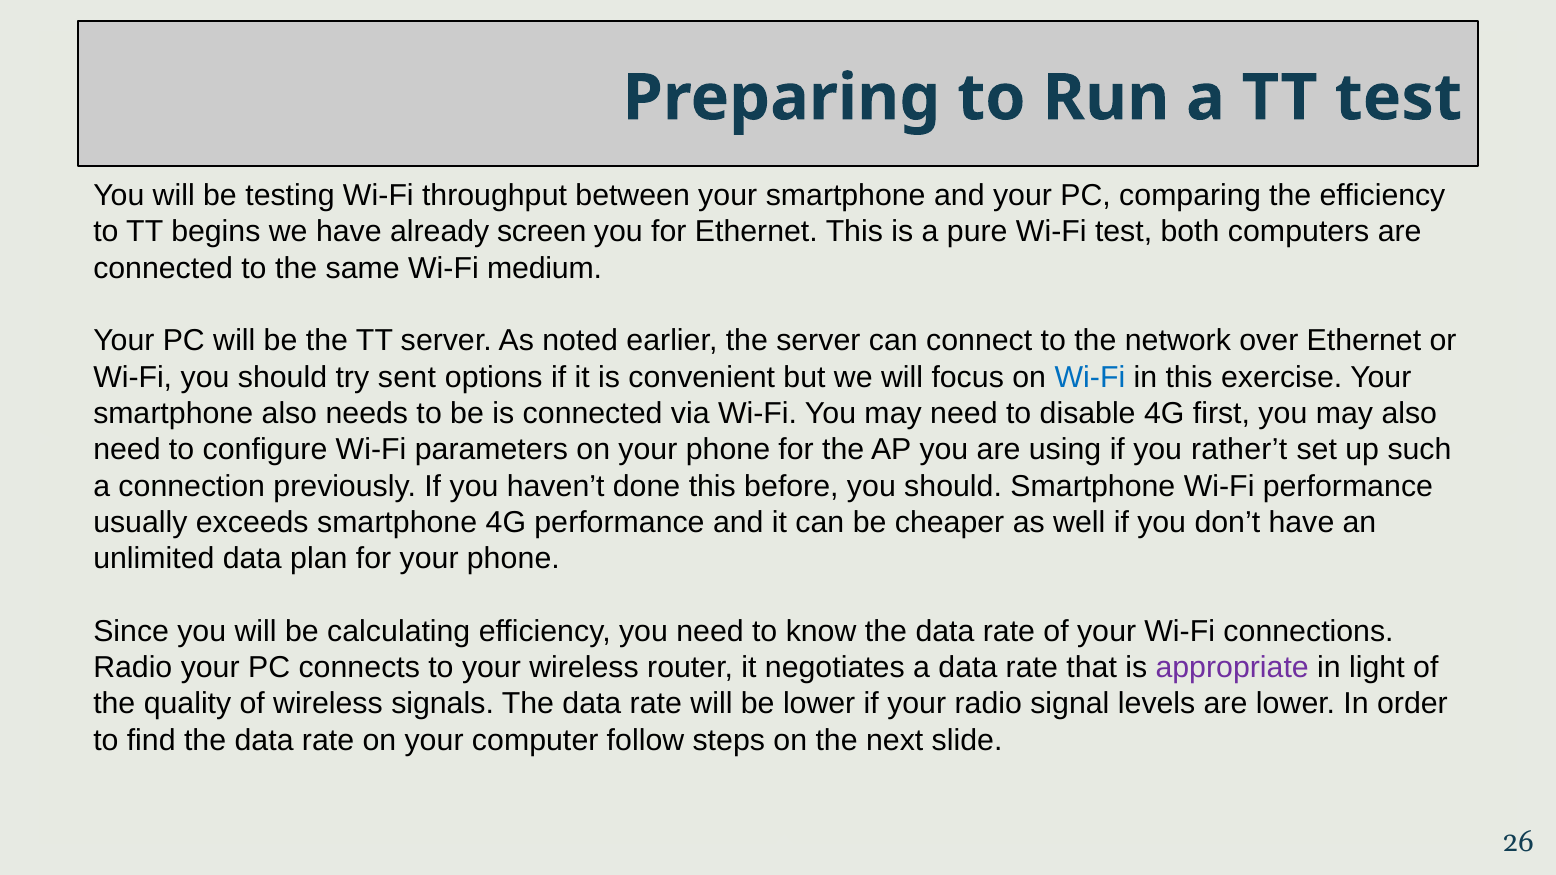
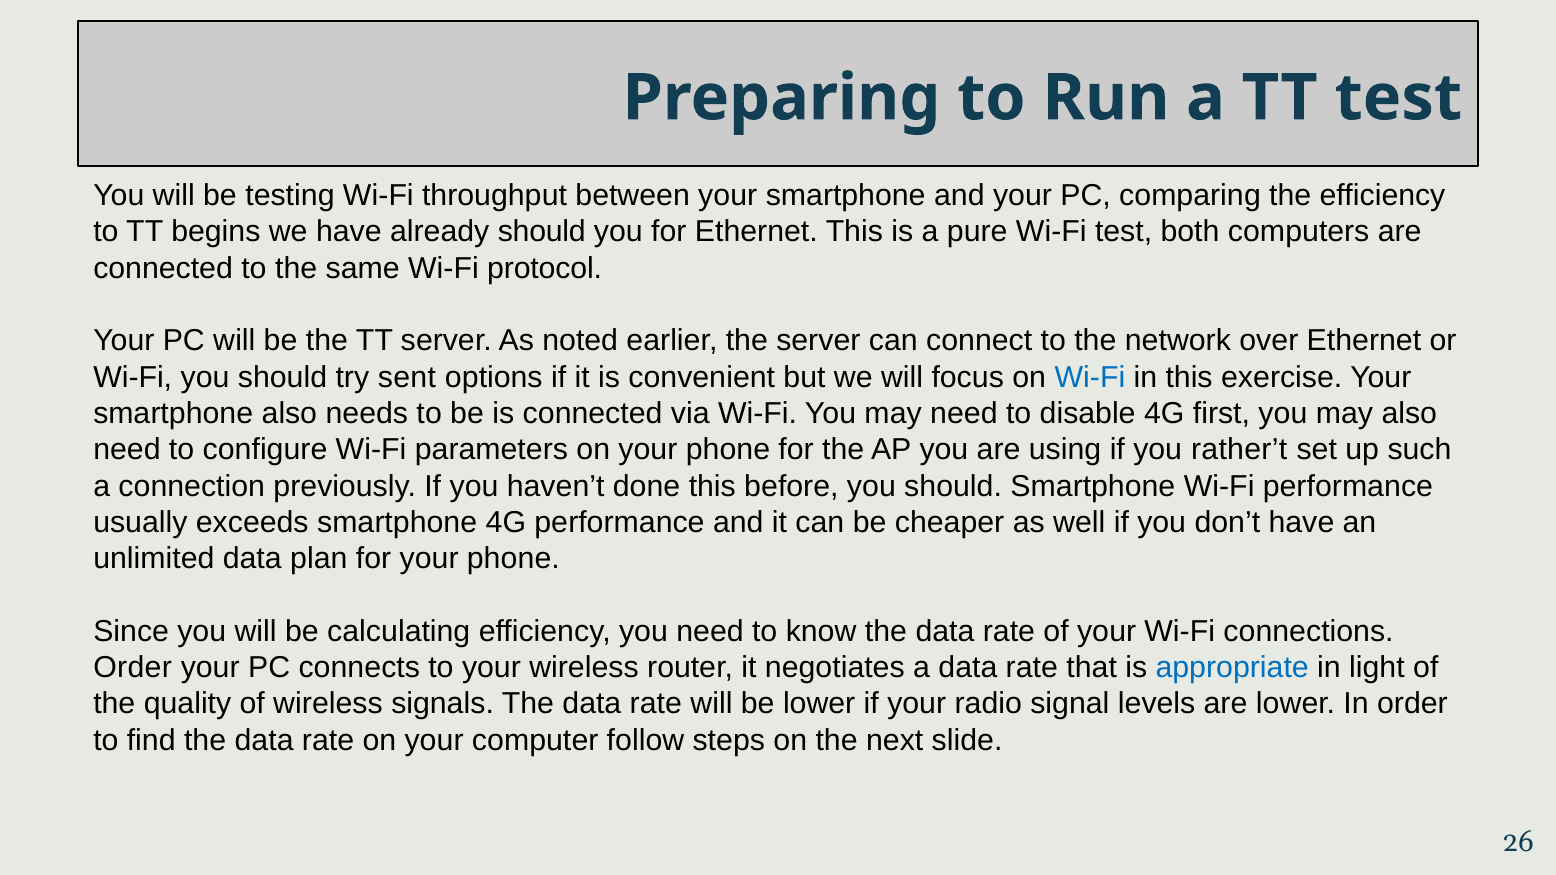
already screen: screen -> should (542, 232)
medium: medium -> protocol (545, 268)
Radio: Radio -> Order (133, 668)
appropriate colour: purple -> blue (1232, 668)
